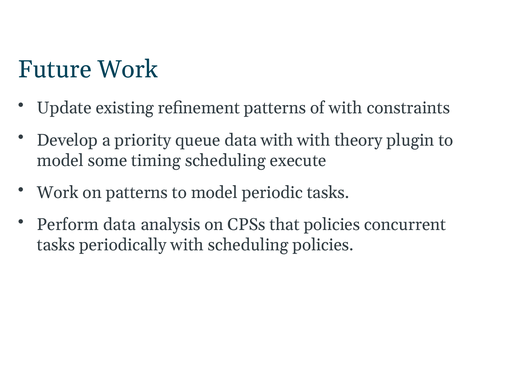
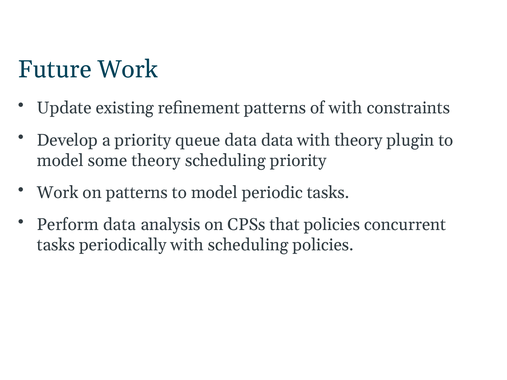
data with: with -> data (277, 140)
some timing: timing -> theory (156, 161)
scheduling execute: execute -> priority (298, 161)
